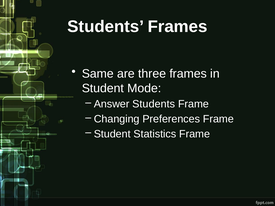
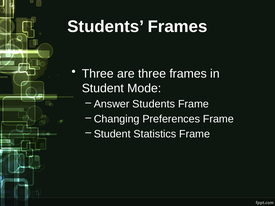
Same: Same -> Three (98, 74)
